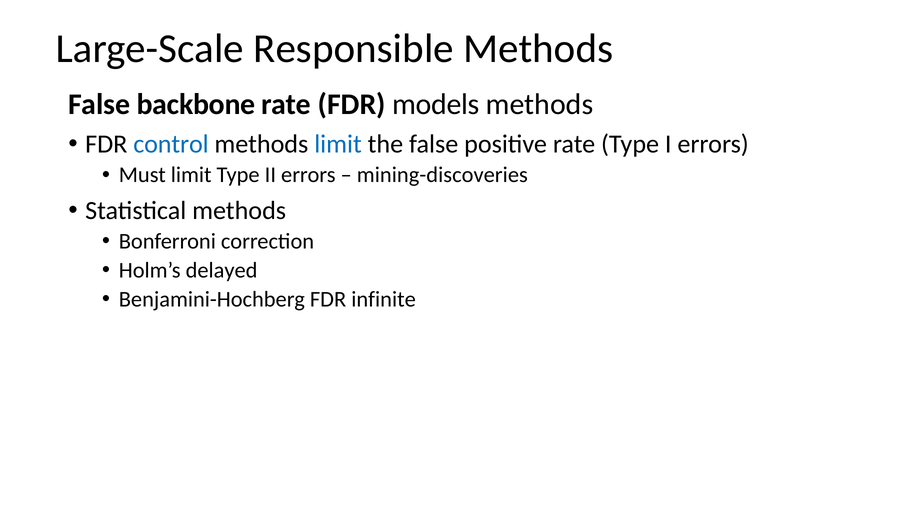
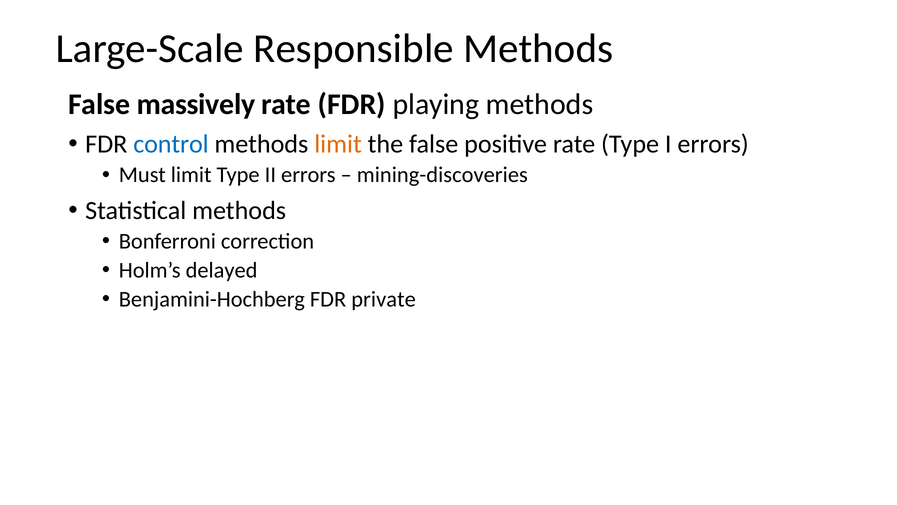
backbone: backbone -> massively (196, 104)
models: models -> playing (436, 104)
limit colour: blue -> orange (338, 144)
infinite: infinite -> private (384, 299)
